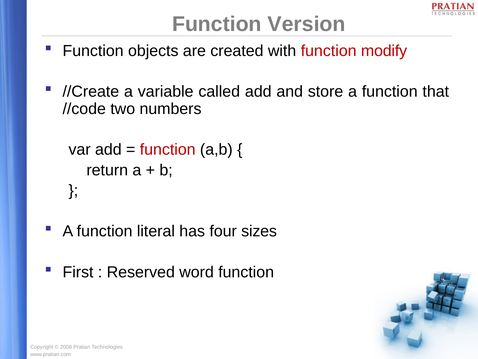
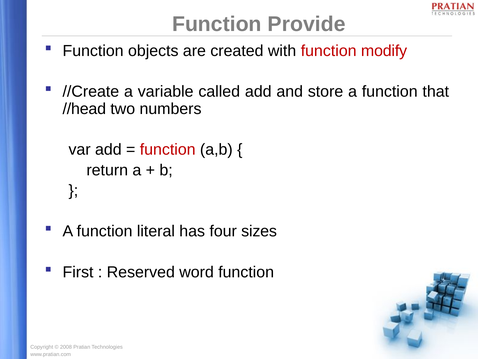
Version: Version -> Provide (307, 24)
//code: //code -> //head (84, 109)
